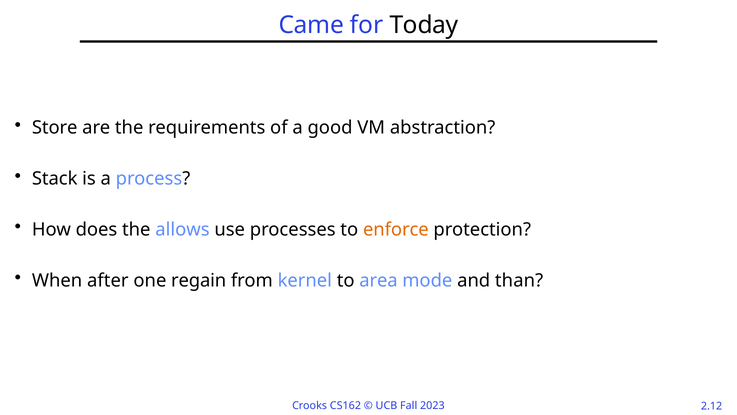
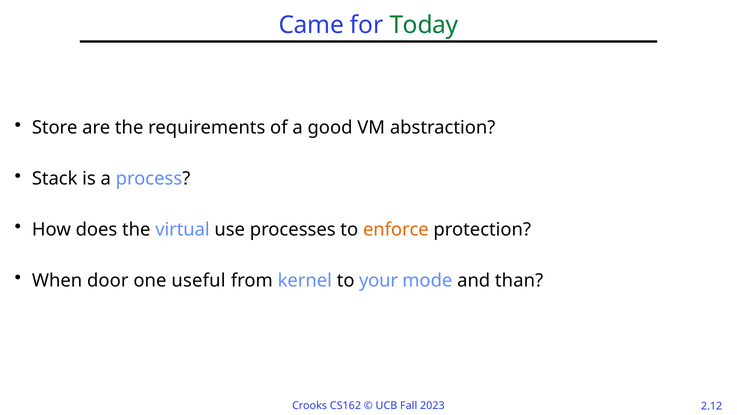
Today colour: black -> green (424, 25)
allows: allows -> virtual (182, 229)
after: after -> door (108, 280)
regain: regain -> useful (199, 280)
area: area -> your (379, 280)
